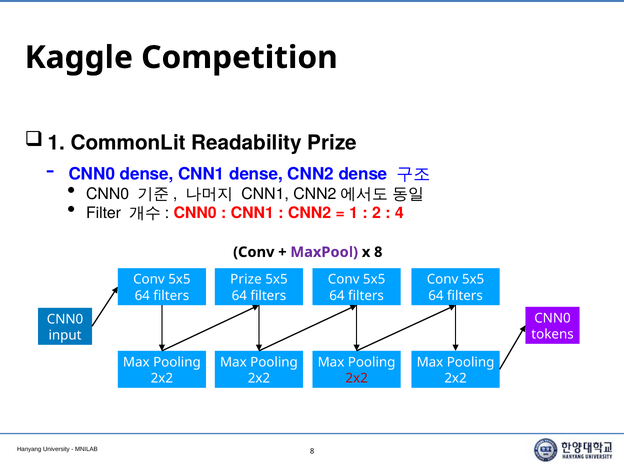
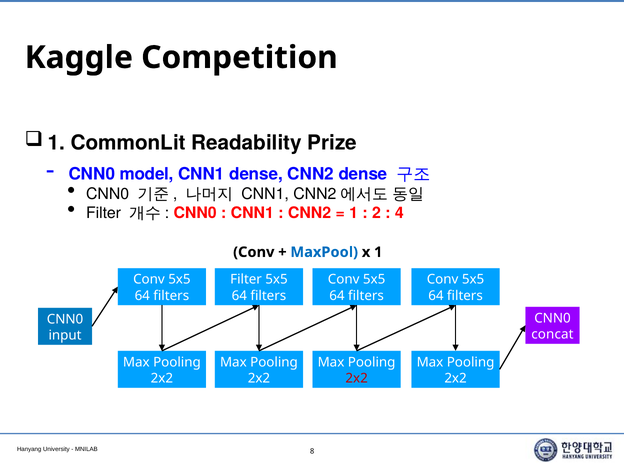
CNN0 dense: dense -> model (147, 174)
MaxPool colour: purple -> blue (324, 252)
x 8: 8 -> 1 (378, 252)
Prize: Prize -> Filter (246, 280)
tokens: tokens -> concat (552, 334)
